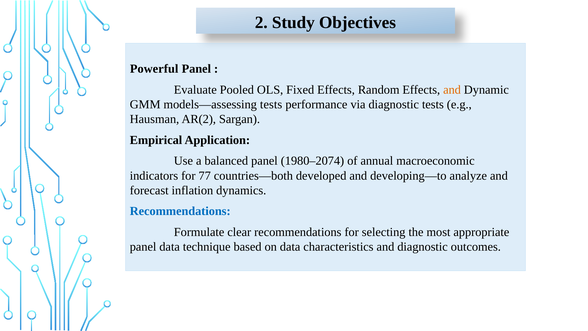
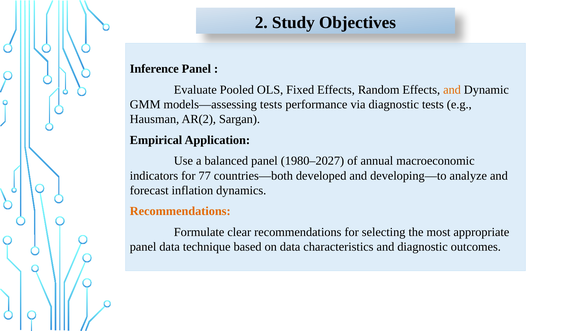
Powerful: Powerful -> Inference (154, 69)
1980–2074: 1980–2074 -> 1980–2027 (312, 161)
Recommendations colour: blue -> orange (180, 211)
